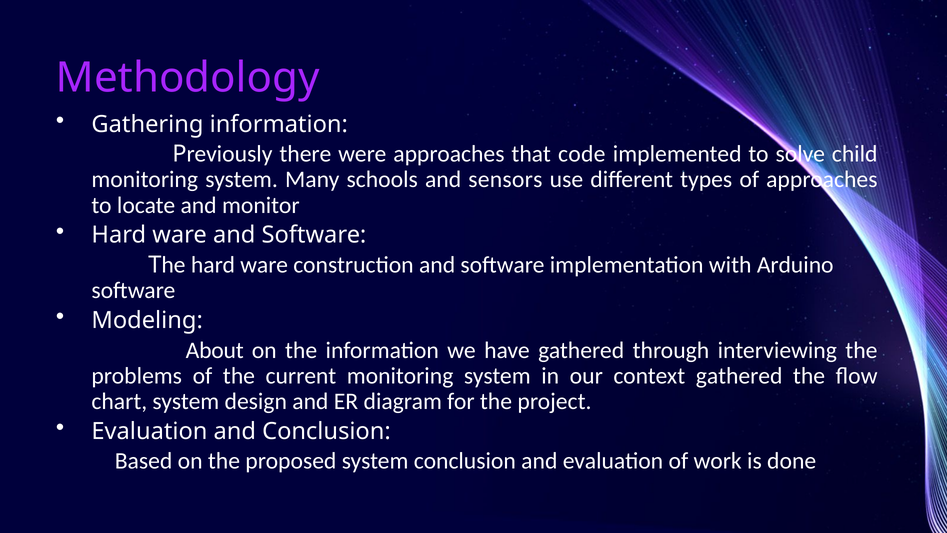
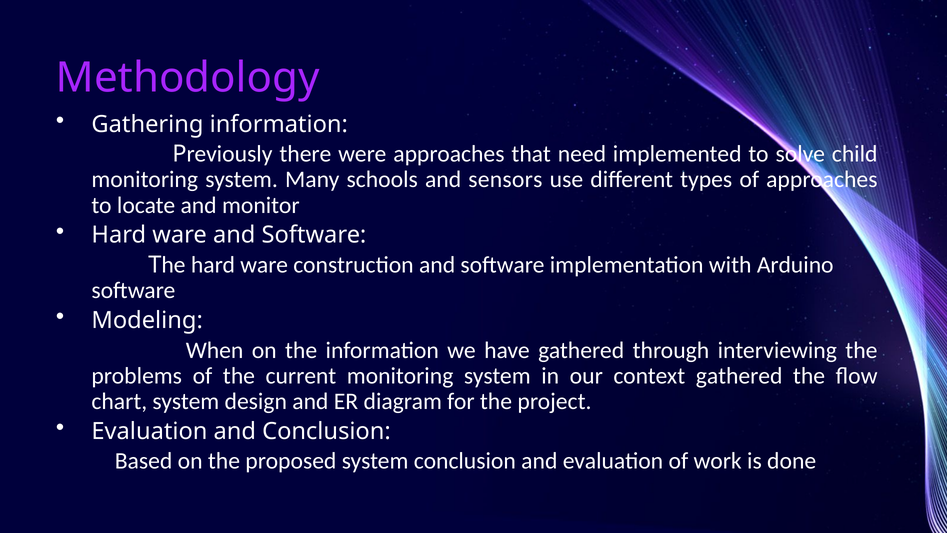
code: code -> need (582, 154)
About: About -> When (215, 350)
